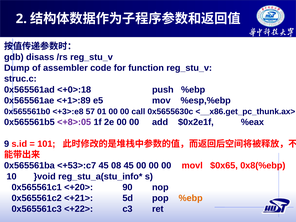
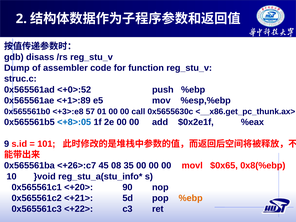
<+0>:18: <+0>:18 -> <+0>:52 (74, 90)
<+8>:05 colour: purple -> blue (74, 122)
<+53>:c7: <+53>:c7 -> <+26>:c7 (77, 166)
08 45: 45 -> 35 (129, 166)
